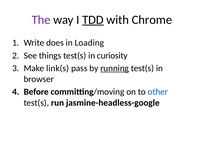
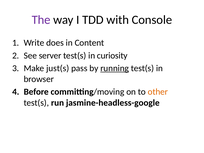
TDD underline: present -> none (93, 20)
Chrome: Chrome -> Console (152, 20)
Loading: Loading -> Content (89, 43)
things: things -> server (50, 56)
link(s: link(s -> just(s (58, 68)
other colour: blue -> orange (158, 92)
